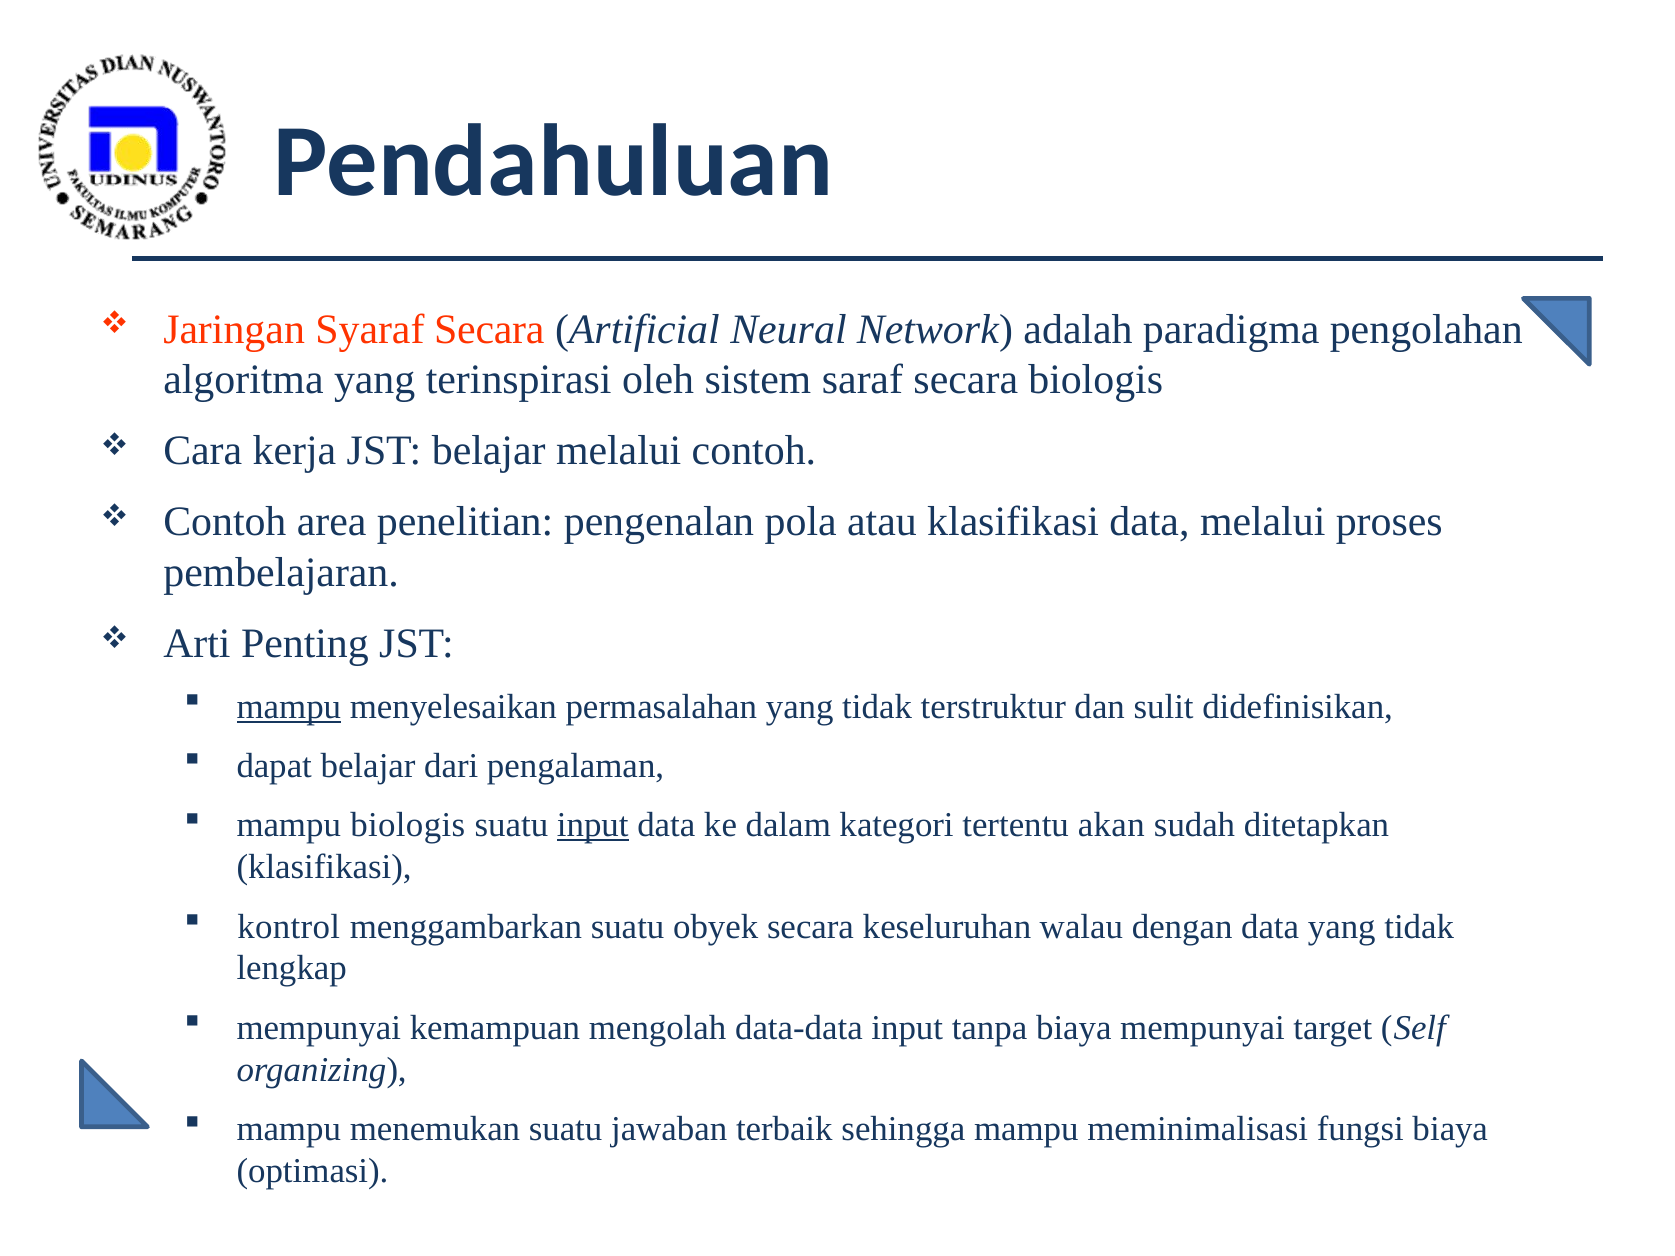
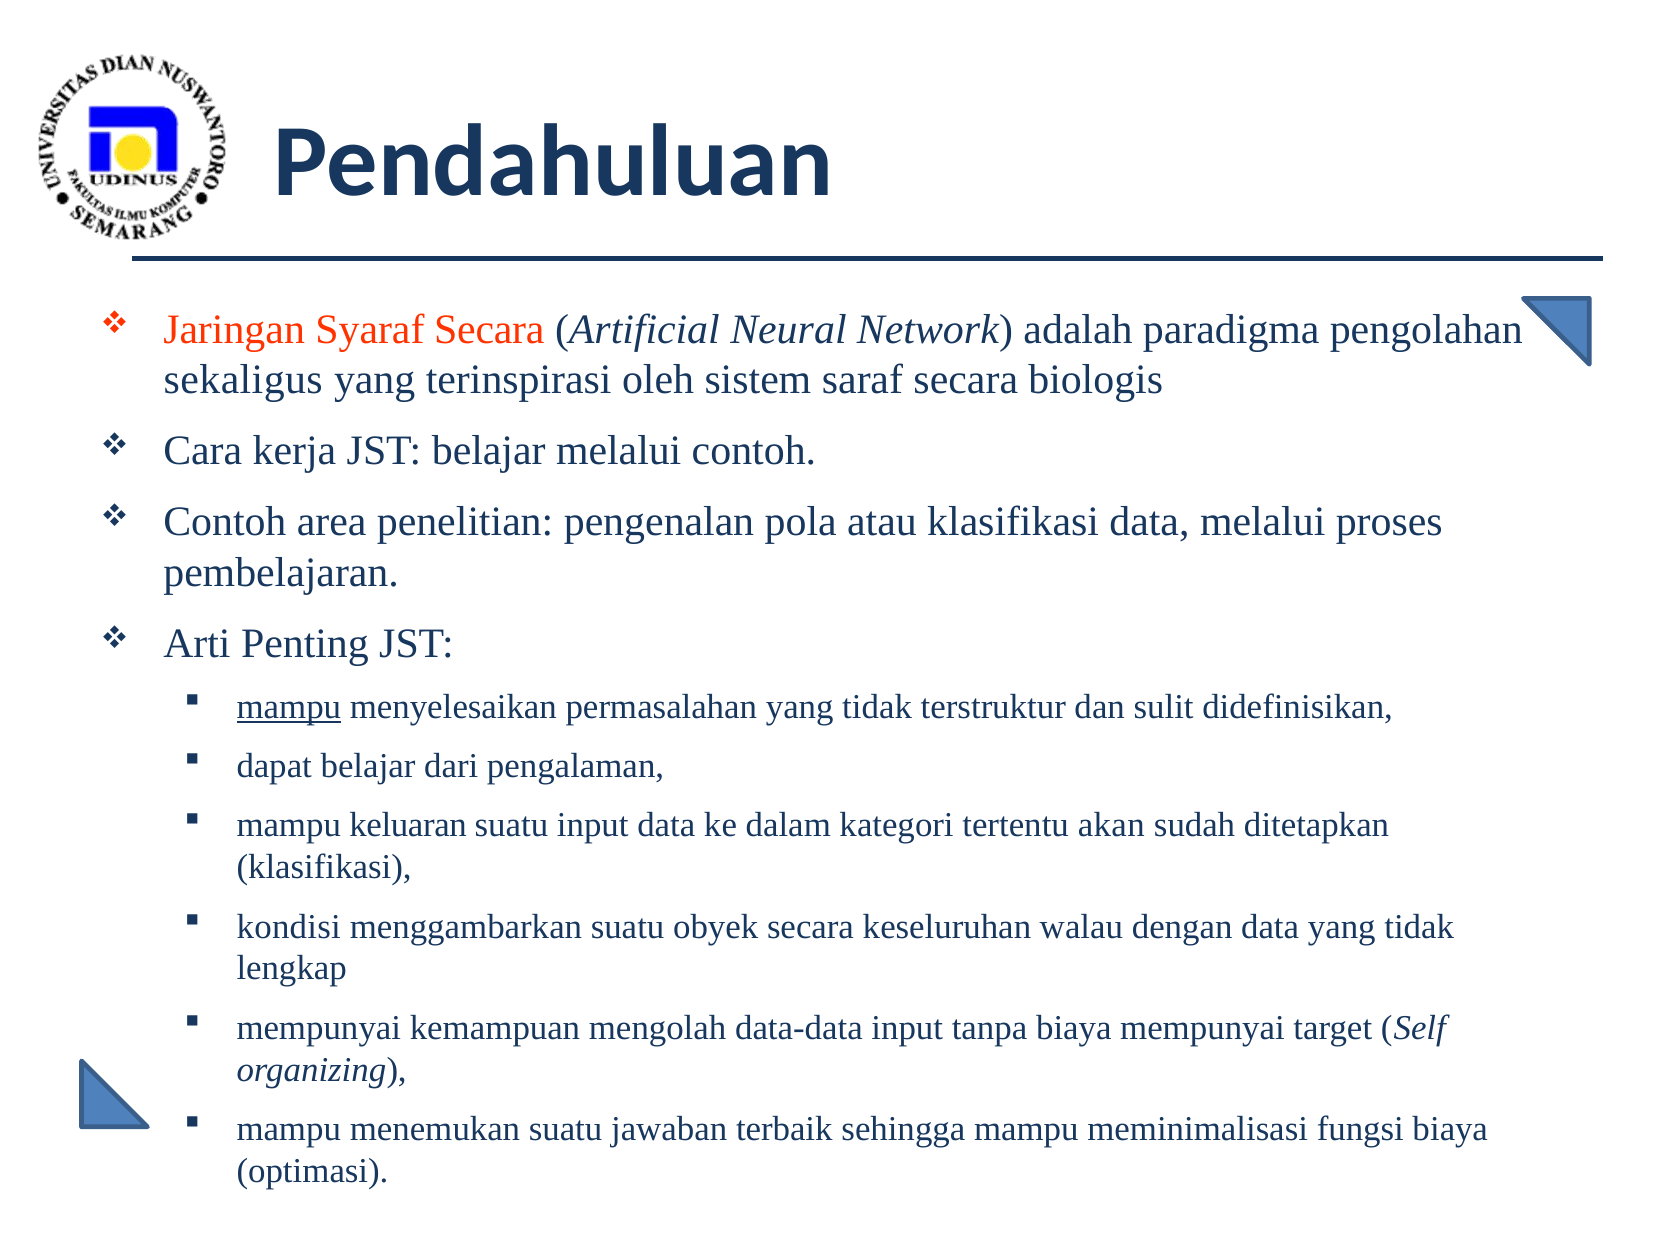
algoritma: algoritma -> sekaligus (243, 380)
mampu biologis: biologis -> keluaran (408, 825)
input underline: present -> none (593, 825)
kontrol: kontrol -> kondisi (289, 927)
